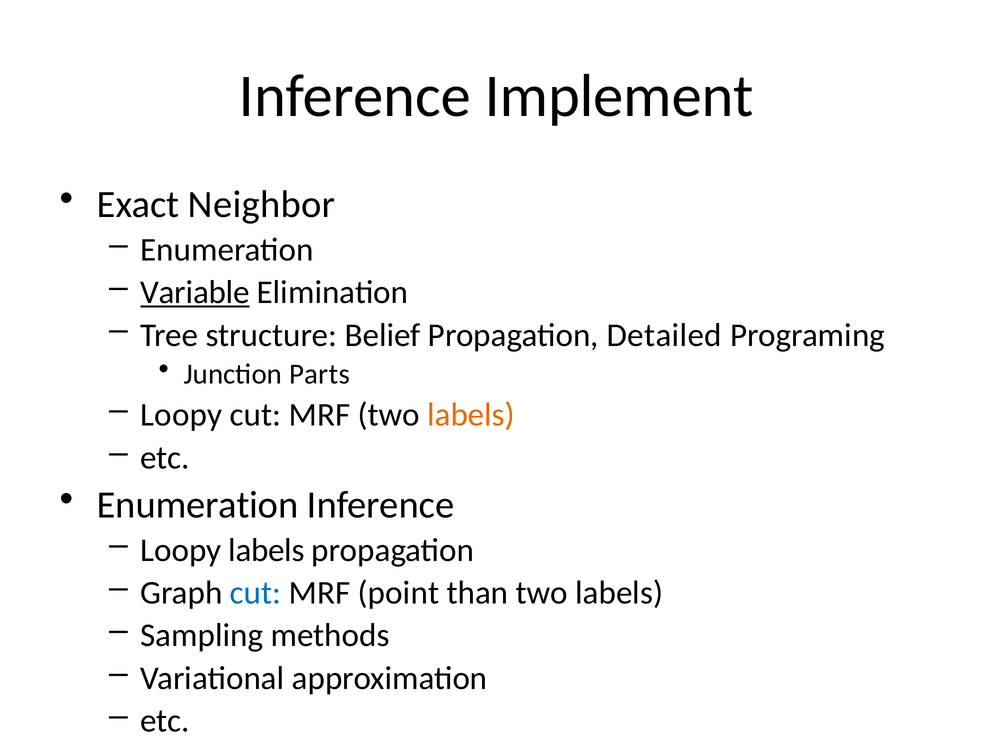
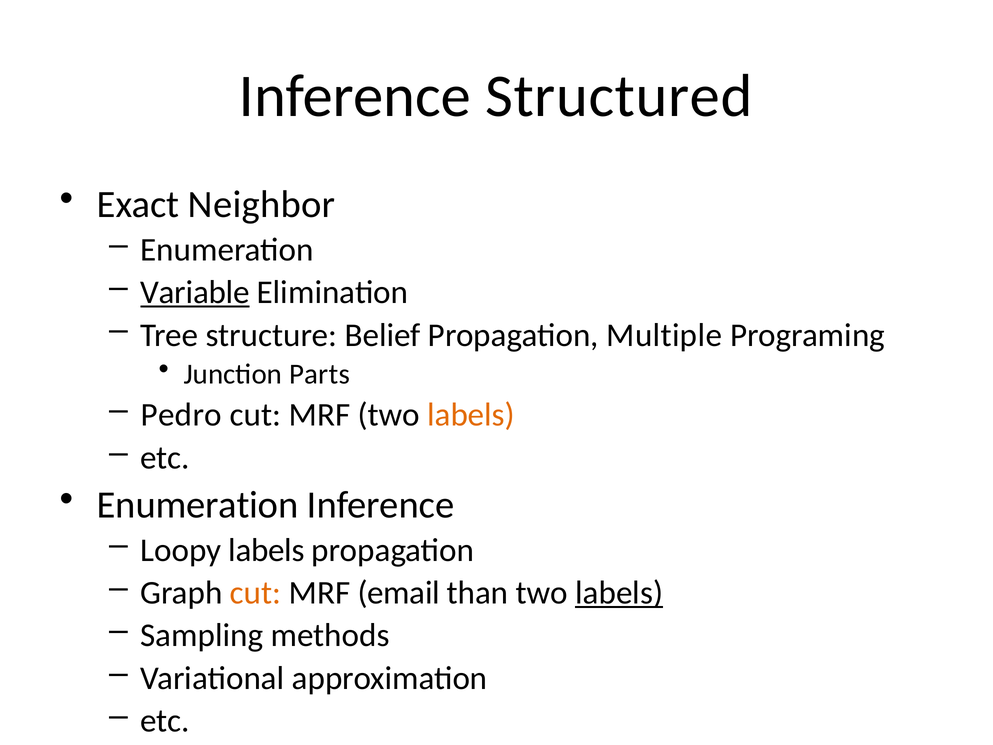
Implement: Implement -> Structured (619, 96)
Detailed: Detailed -> Multiple (664, 335)
Loopy: Loopy -> Pedro (181, 415)
cut colour: blue -> orange (256, 593)
point: point -> email (399, 593)
labels underline: none -> present (619, 593)
